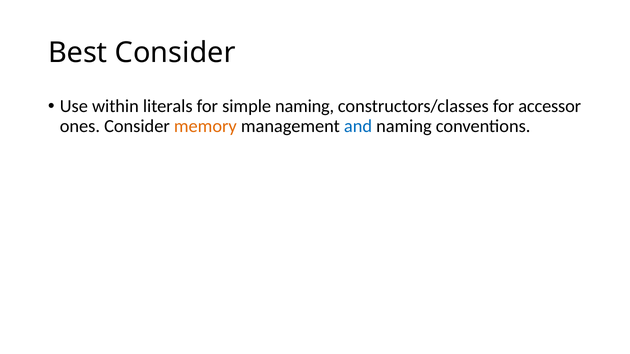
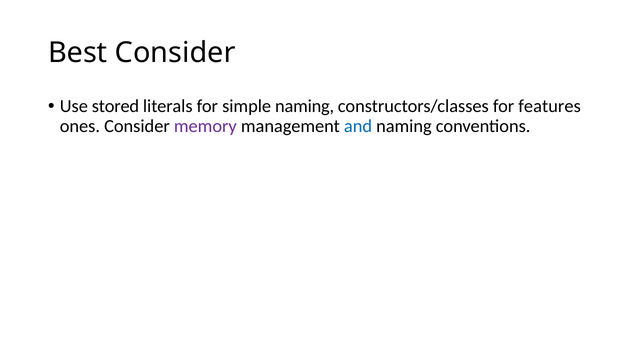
within: within -> stored (115, 107)
accessor: accessor -> features (550, 107)
memory colour: orange -> purple (205, 126)
